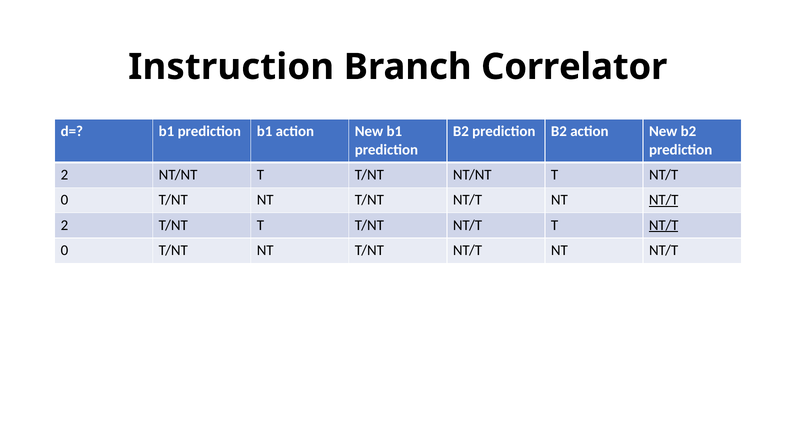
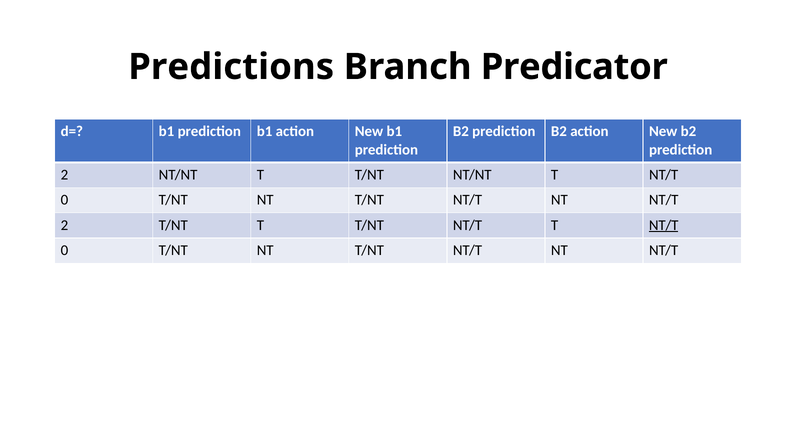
Instruction: Instruction -> Predictions (231, 67)
Correlator: Correlator -> Predicator (574, 67)
NT/T underline: present -> none (664, 200)
